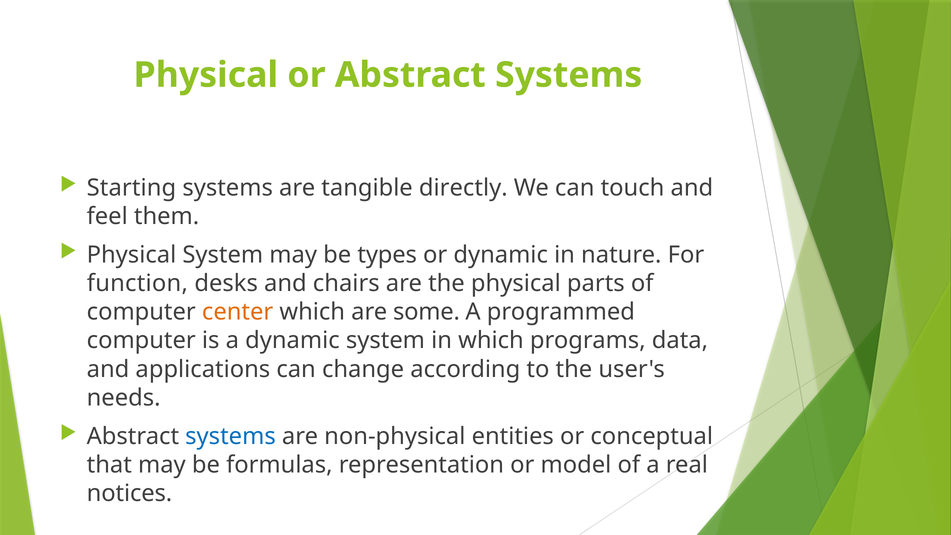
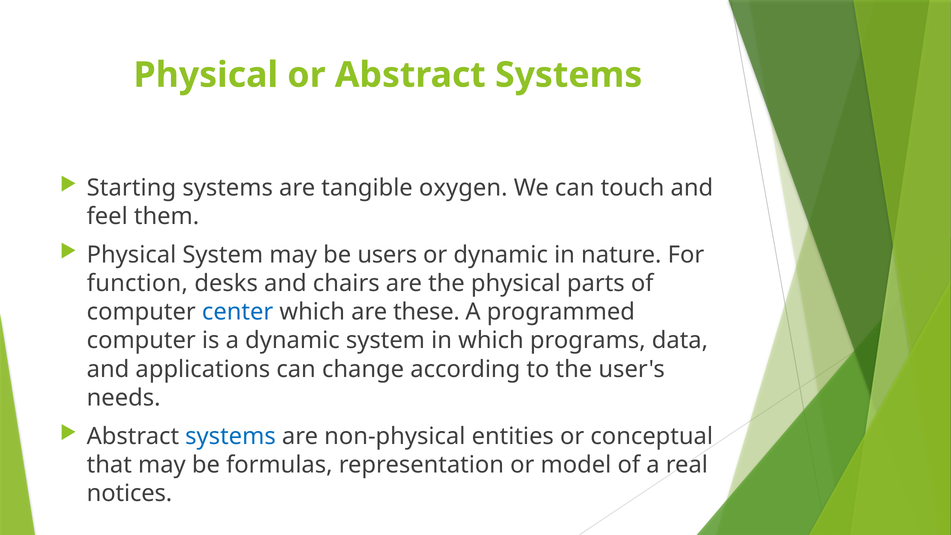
directly: directly -> oxygen (463, 188)
types: types -> users (387, 255)
center colour: orange -> blue (238, 312)
some: some -> these (426, 312)
